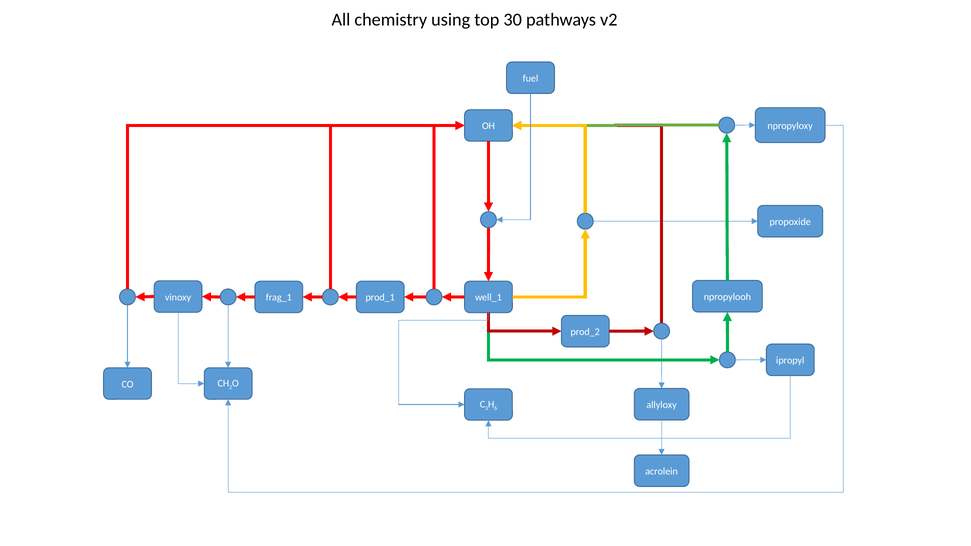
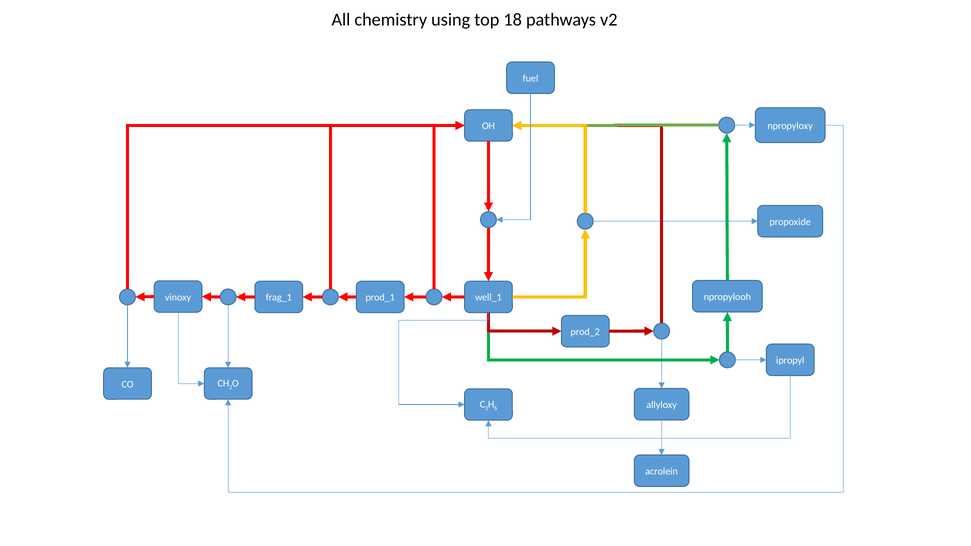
30: 30 -> 18 (513, 20)
